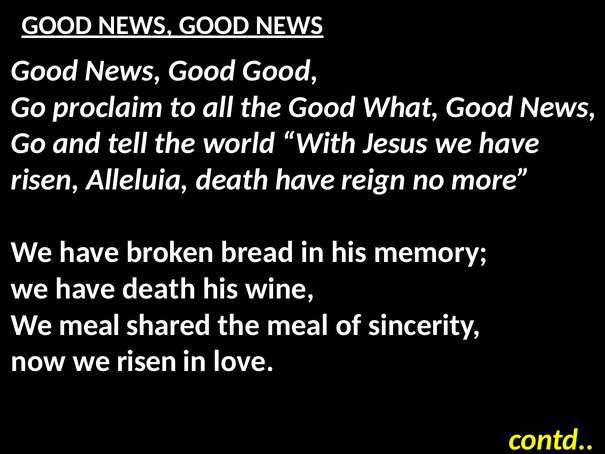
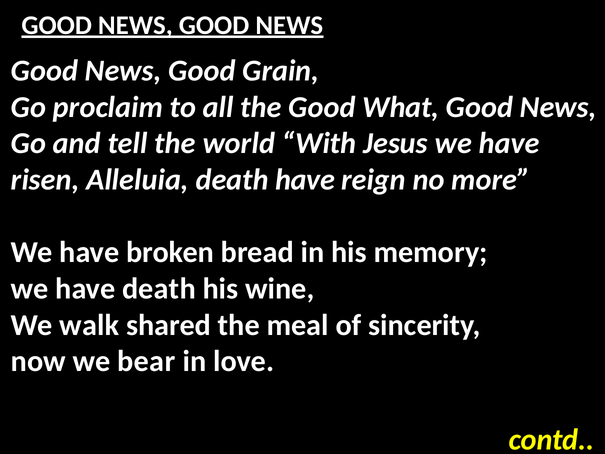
Good Good: Good -> Grain (281, 71)
We meal: meal -> walk (89, 325)
we risen: risen -> bear (146, 361)
